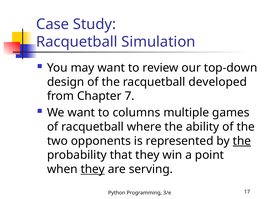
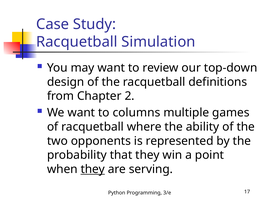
developed: developed -> definitions (218, 82)
7: 7 -> 2 (130, 96)
the underline: present -> none (242, 141)
